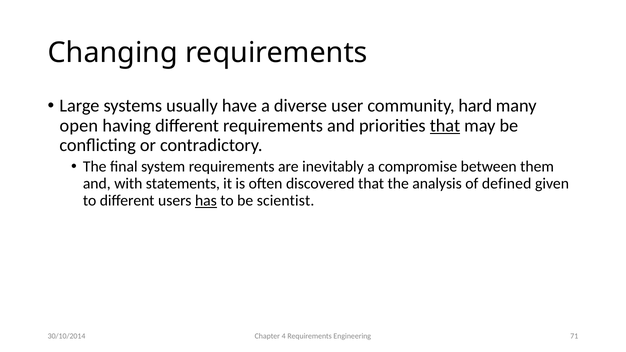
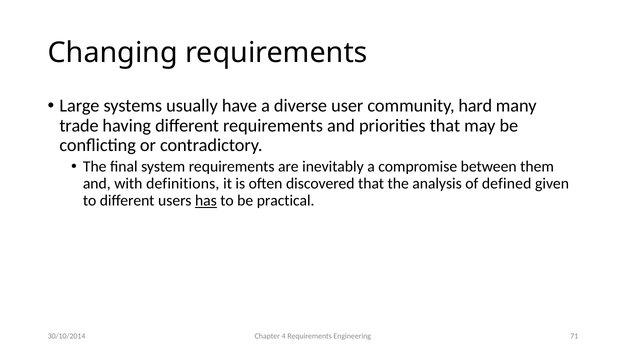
open: open -> trade (79, 126)
that underline: present -> none (445, 126)
statements: statements -> definitions (183, 184)
scientist: scientist -> practical (286, 201)
